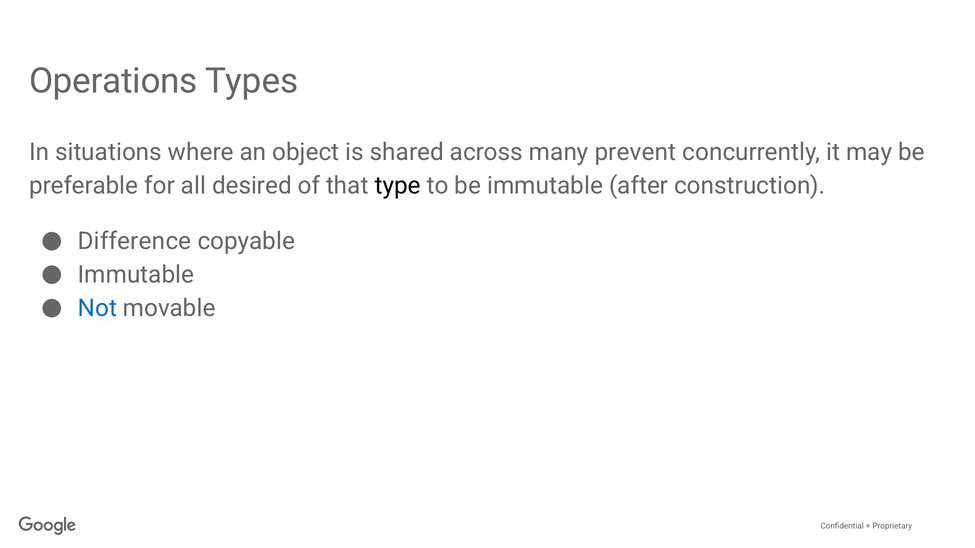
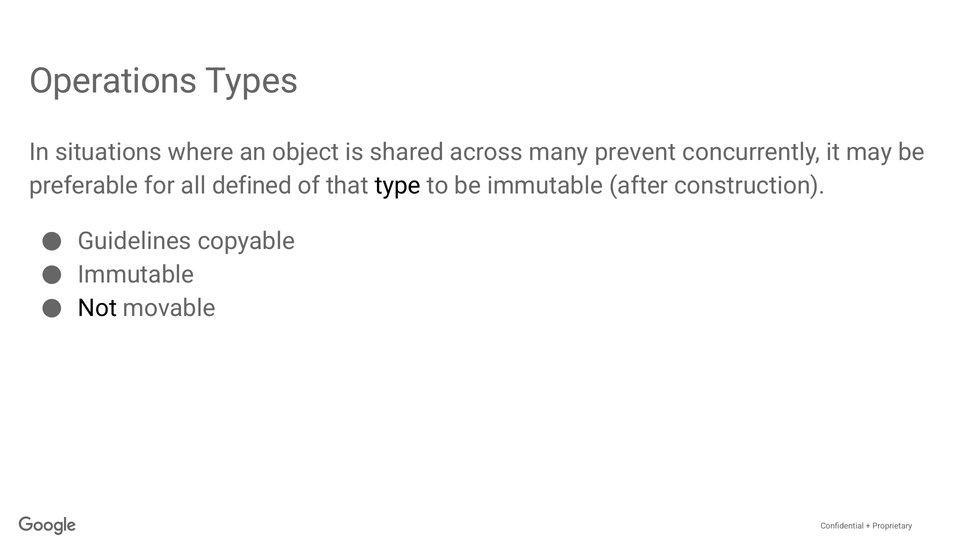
desired: desired -> defined (252, 186)
Difference: Difference -> Guidelines (135, 241)
Not colour: blue -> black (97, 309)
